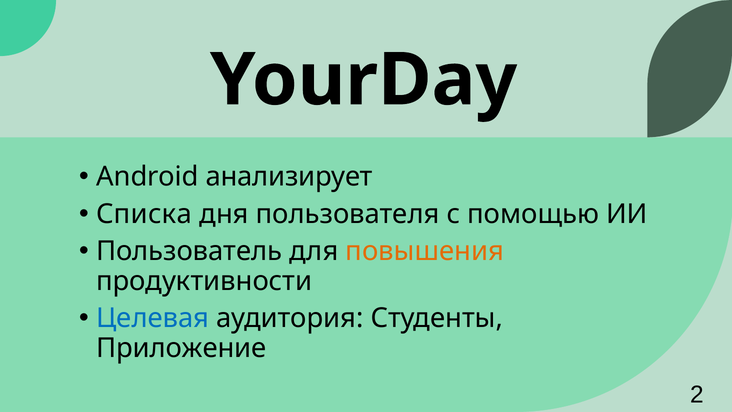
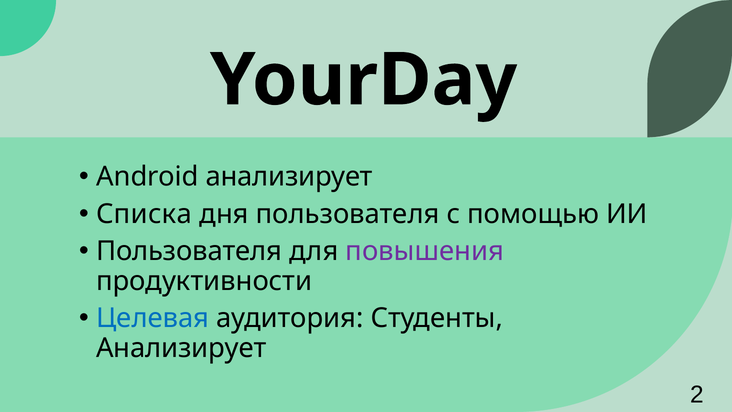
Пользователь: Пользователь -> Пользователя (189, 251)
повышения colour: orange -> purple (425, 251)
Приложение: Приложение -> Анализирует (181, 348)
